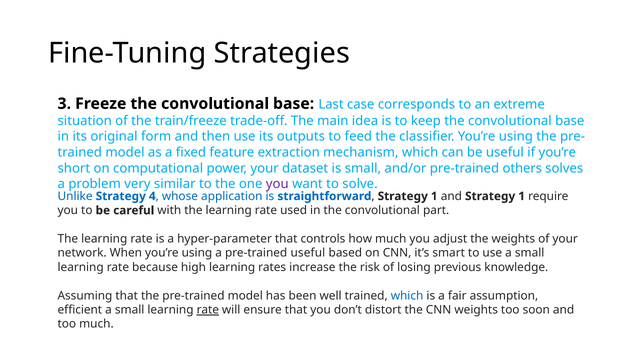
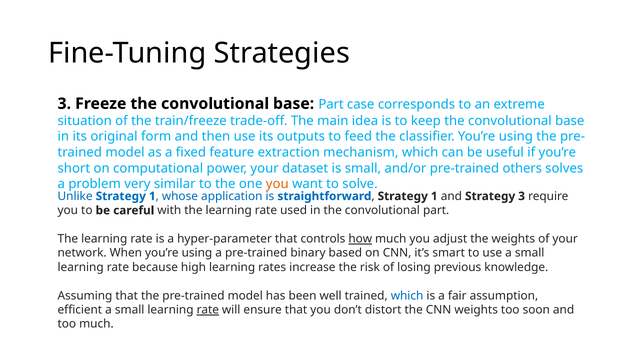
base Last: Last -> Part (331, 105)
you colour: purple -> orange (277, 184)
Unlike Strategy 4: 4 -> 1 (152, 196)
and Strategy 1: 1 -> 3 (522, 196)
how underline: none -> present (360, 239)
pre-trained useful: useful -> binary (308, 253)
